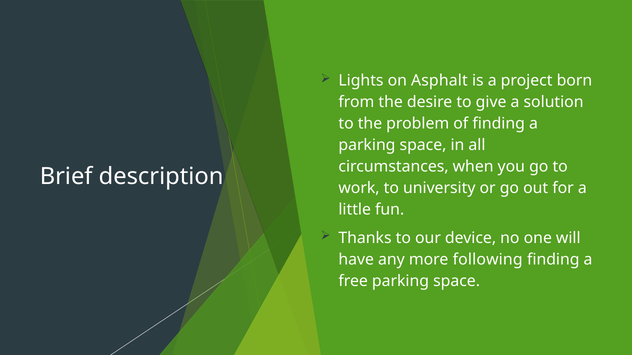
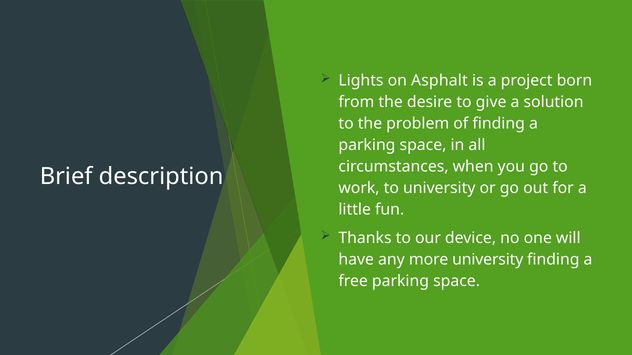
more following: following -> university (488, 260)
